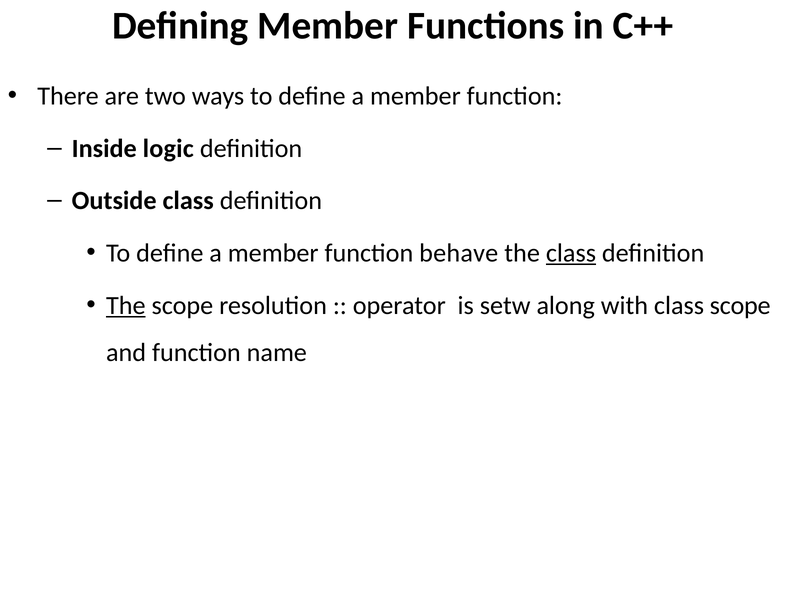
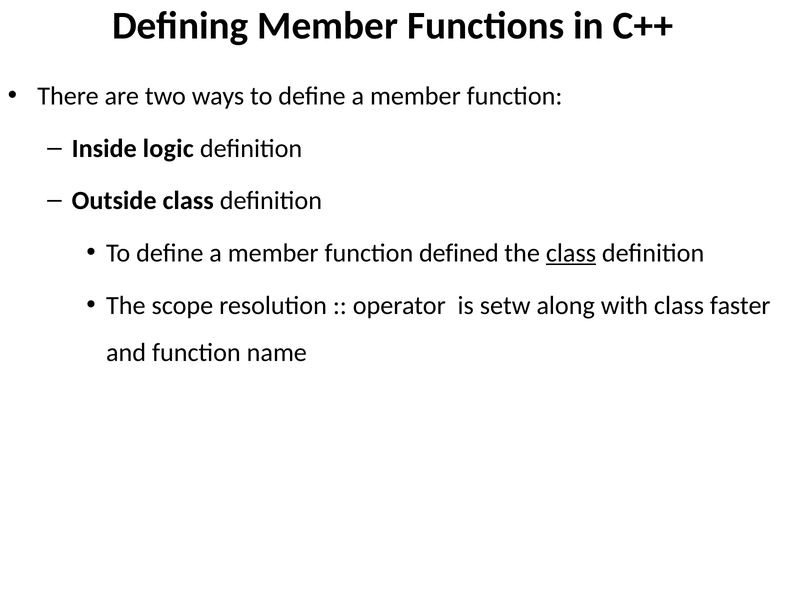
behave: behave -> defined (459, 253)
The underline: present -> none (126, 306)
class scope: scope -> faster (740, 306)
